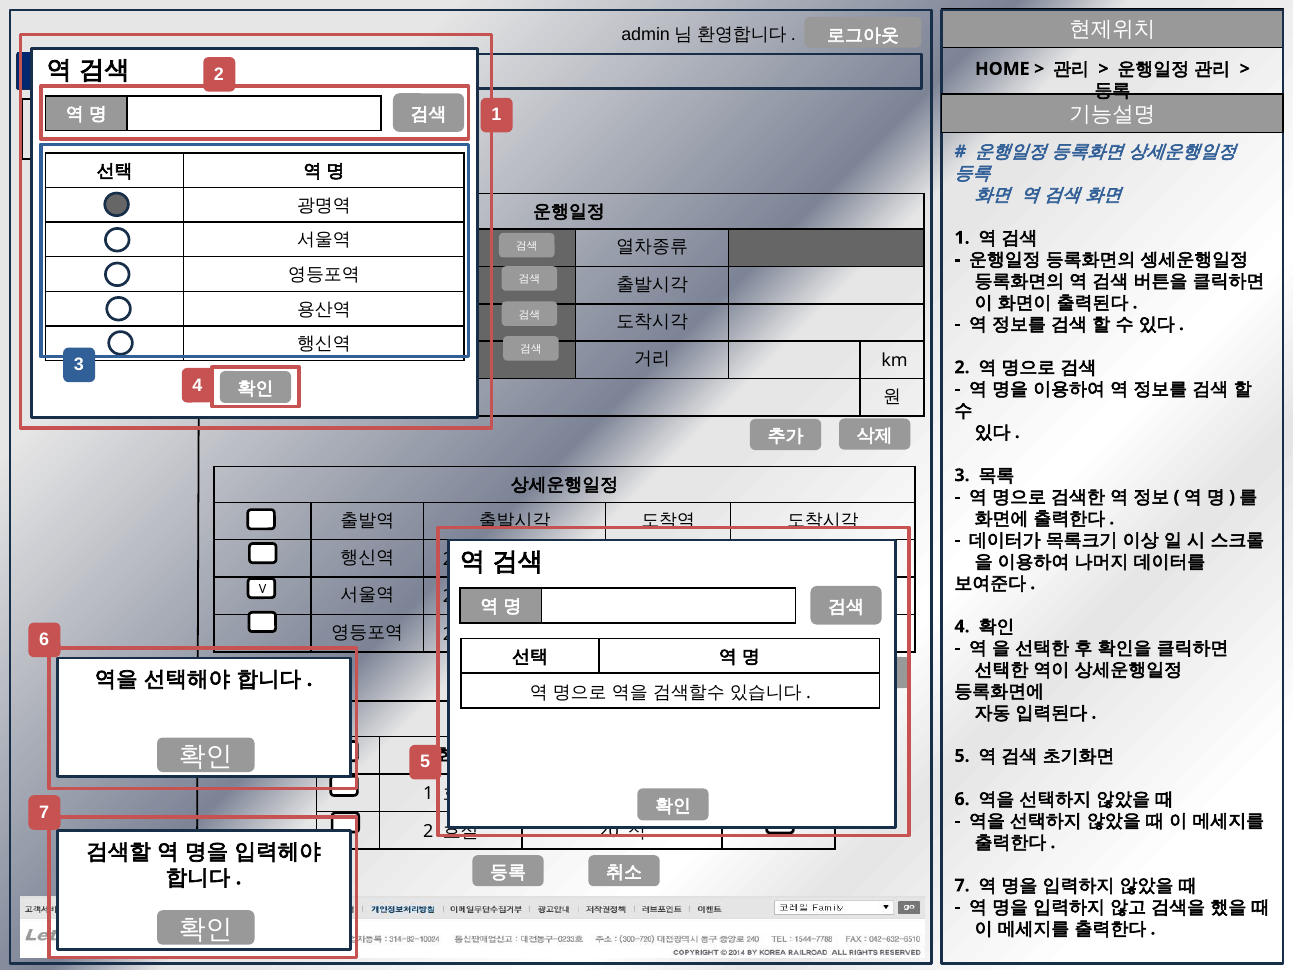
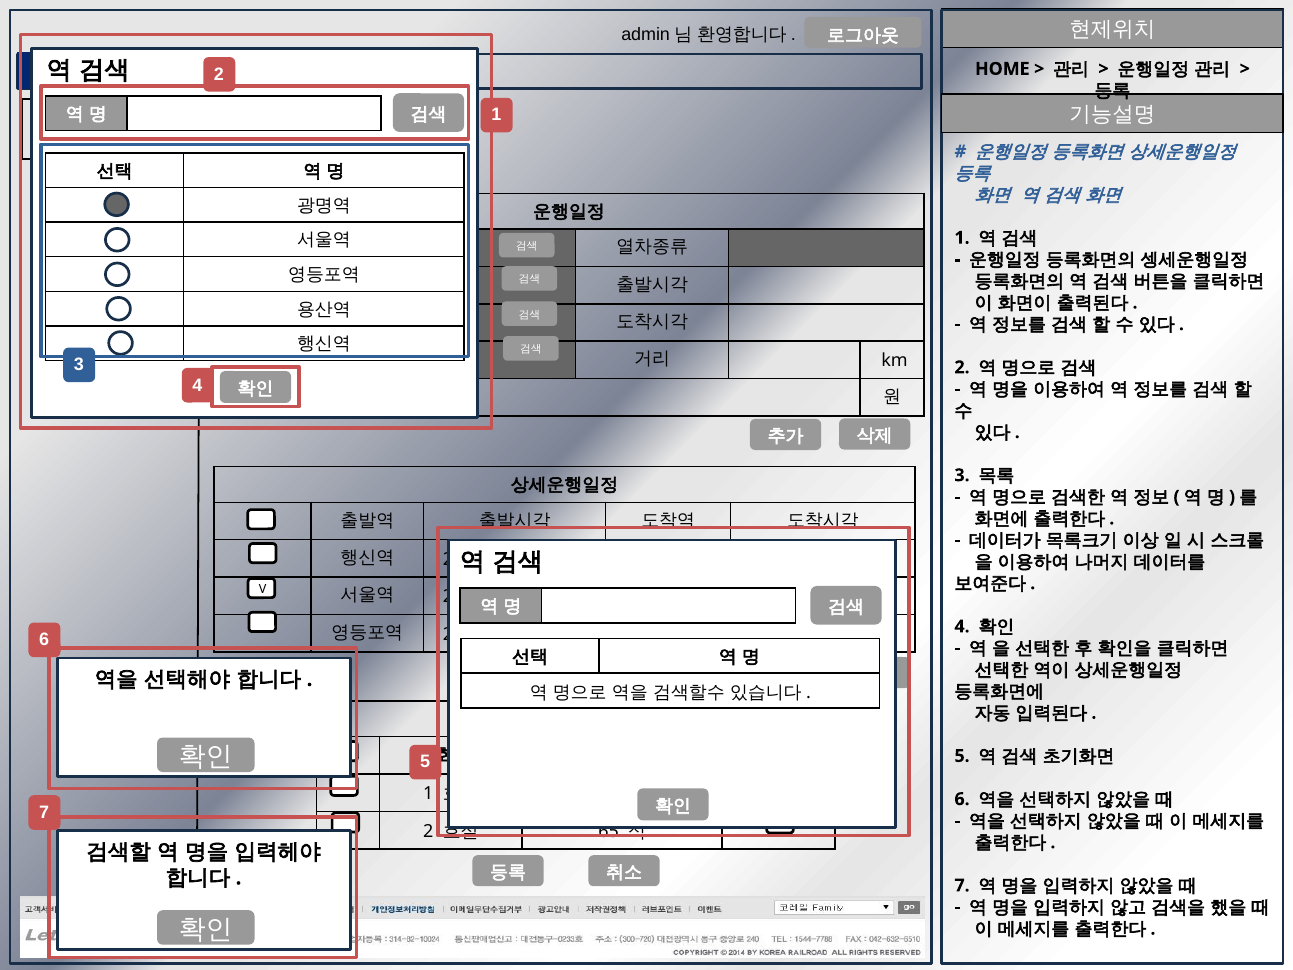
20: 20 -> 65 (609, 831)
